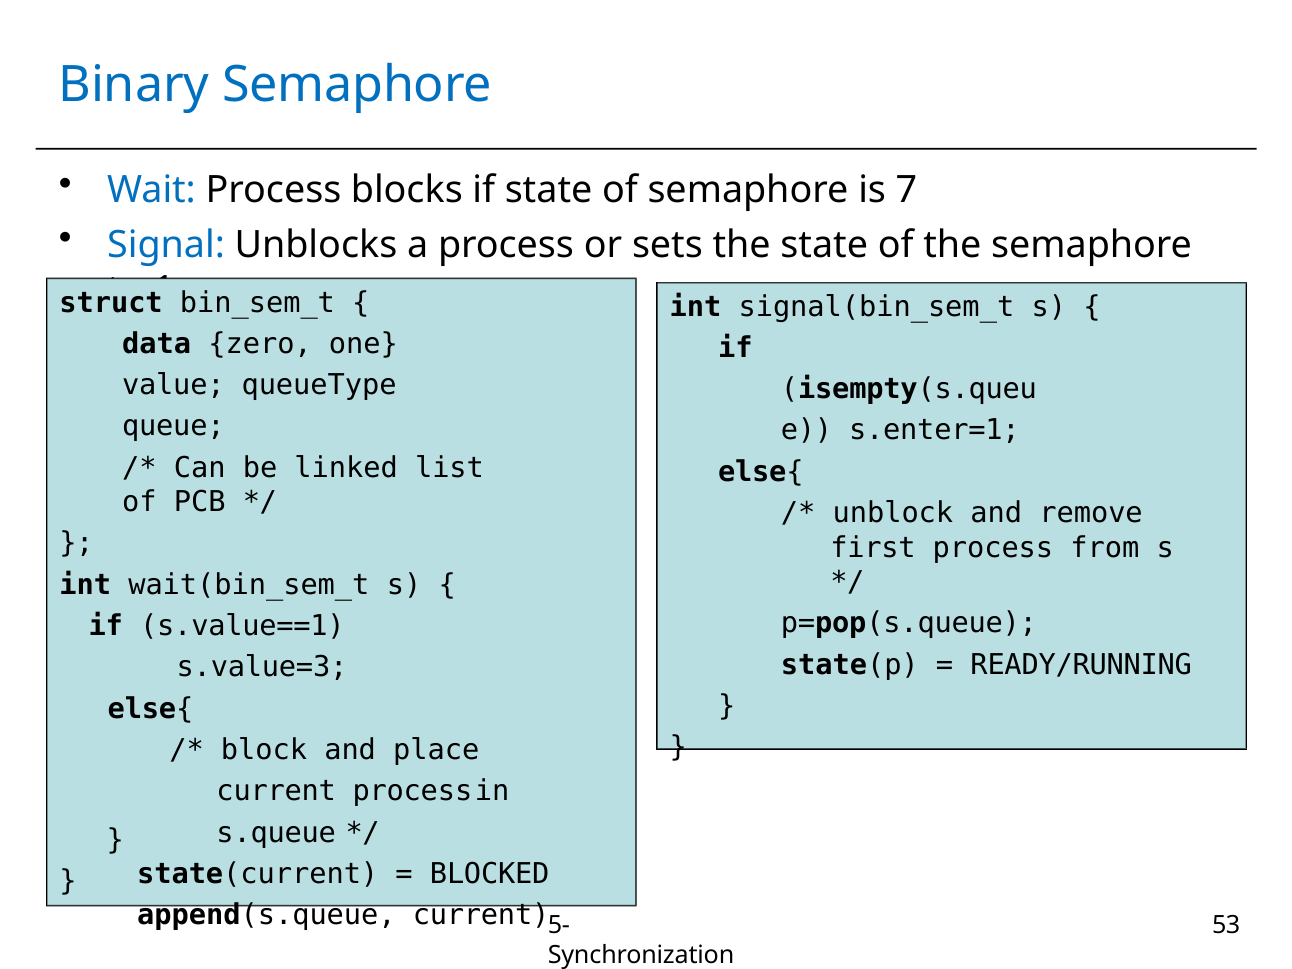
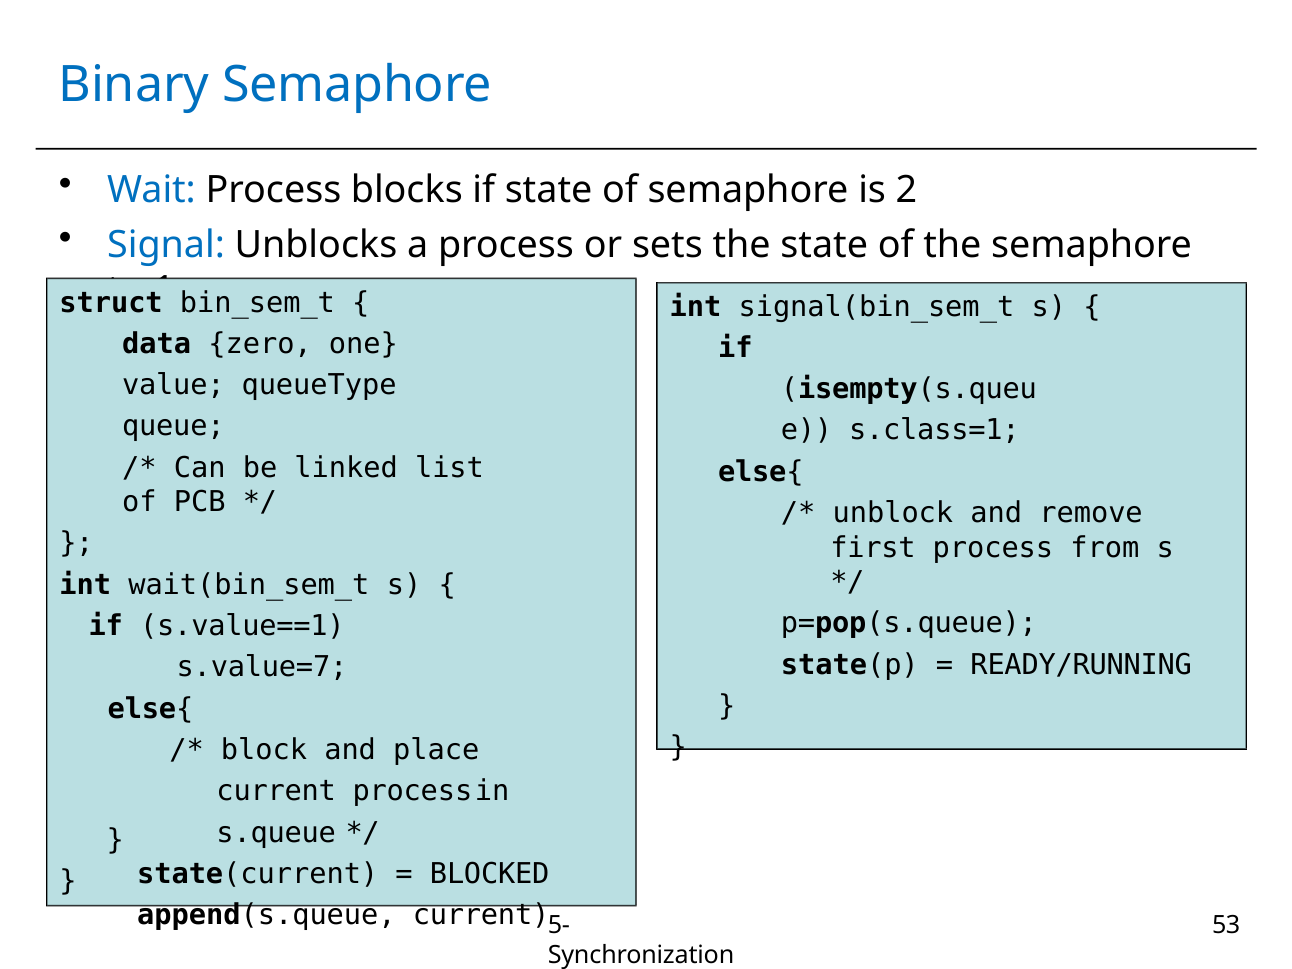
7: 7 -> 2 (906, 190)
s.enter=1: s.enter=1 -> s.class=1 (934, 431)
s.value=3: s.value=3 -> s.value=7 (262, 667)
